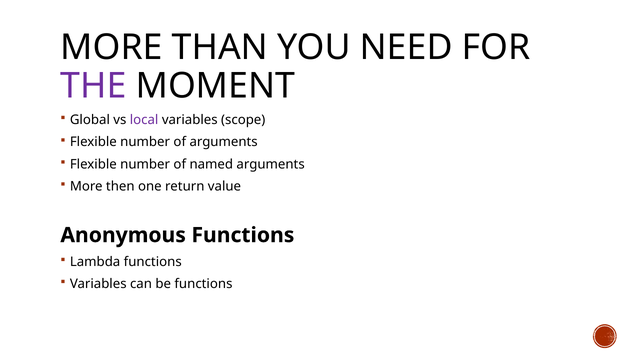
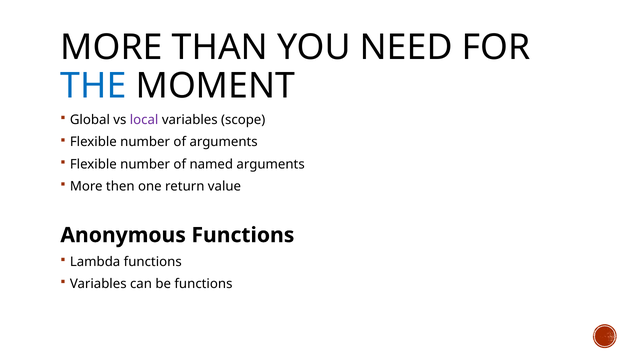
THE colour: purple -> blue (93, 86)
